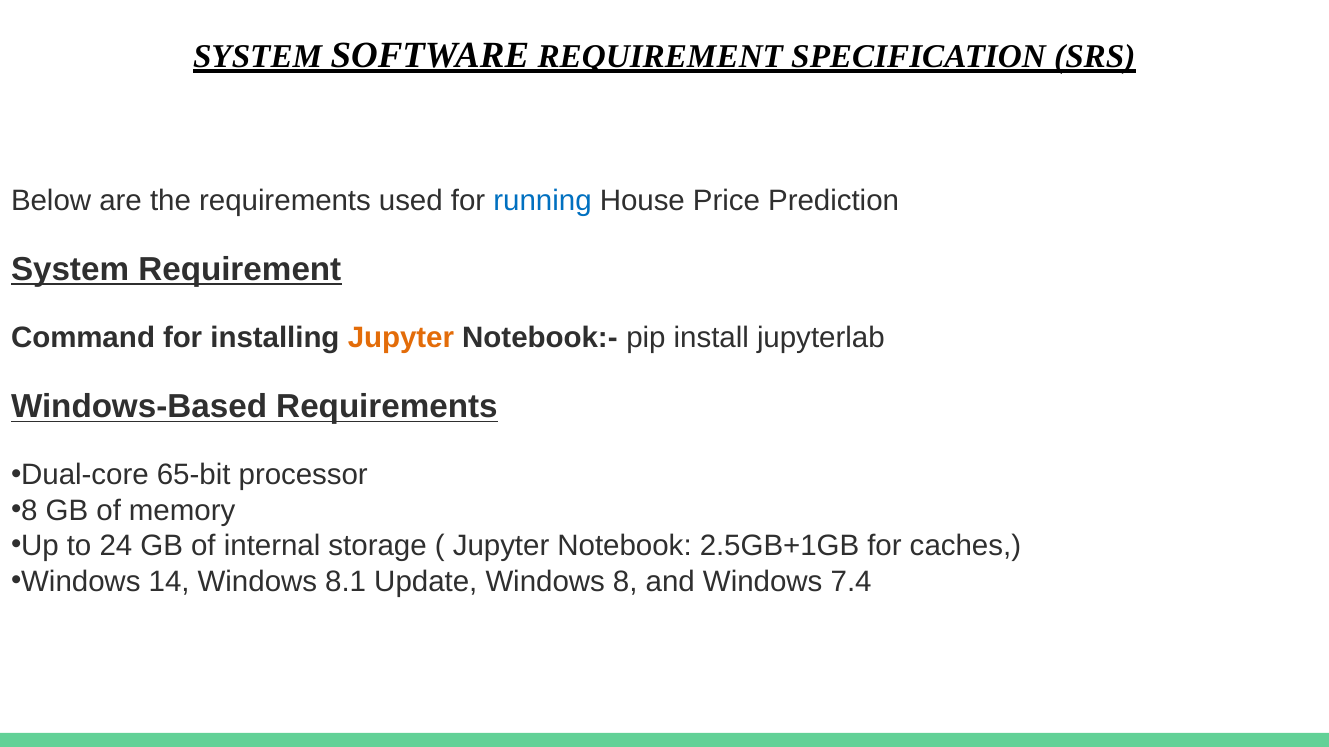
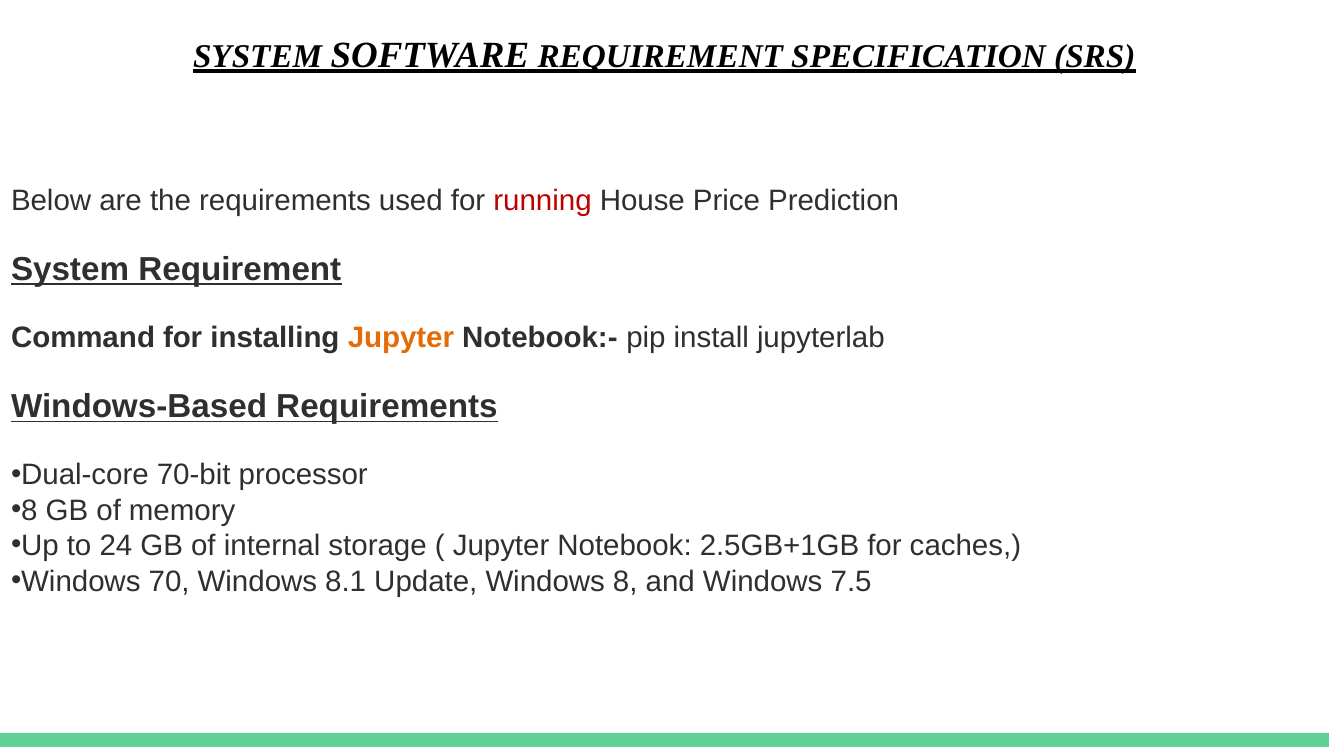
running colour: blue -> red (543, 201)
65-bit: 65-bit -> 70-bit (194, 476)
14: 14 -> 70 (169, 582)
7.4: 7.4 -> 7.5 (851, 582)
